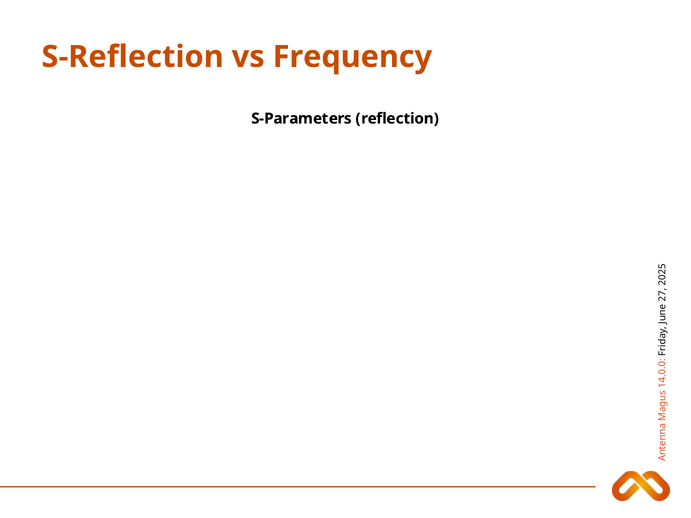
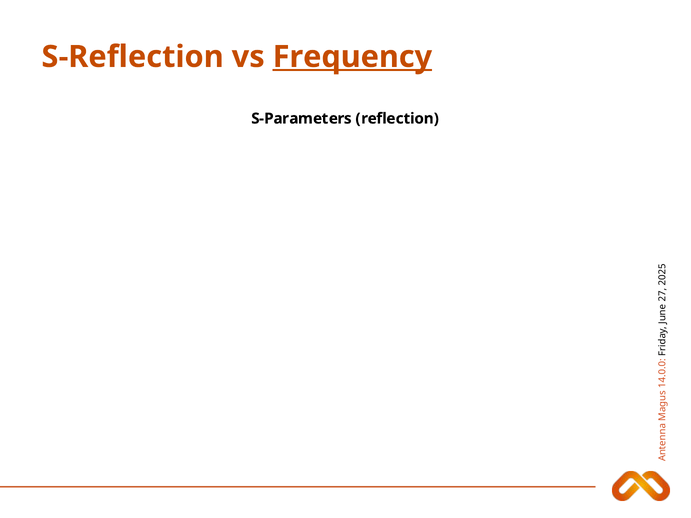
Frequency underline: none -> present (352, 57)
